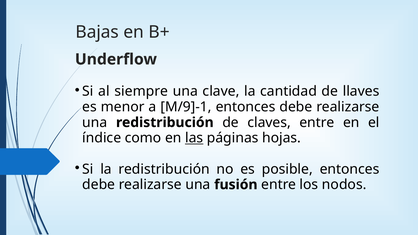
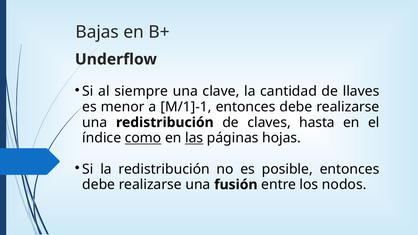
M/9]-1: M/9]-1 -> M/1]-1 (186, 107)
claves entre: entre -> hasta (317, 123)
como underline: none -> present (143, 138)
